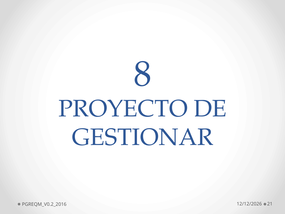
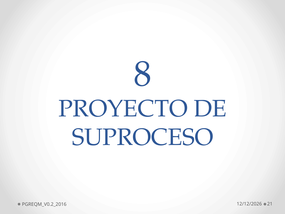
GESTIONAR: GESTIONAR -> SUPROCESO (143, 137)
